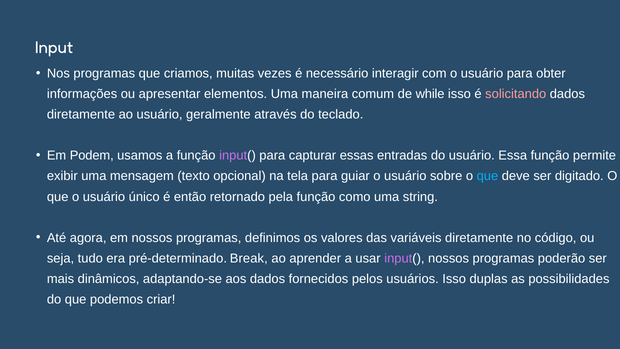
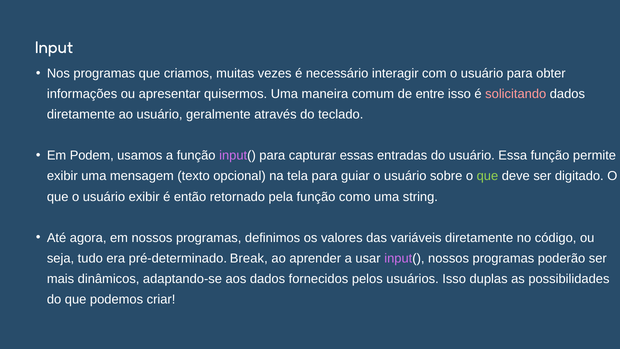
elementos: elementos -> quisermos (236, 94)
while: while -> entre (430, 94)
que colour: light blue -> light green (487, 176)
usuário único: único -> exibir (144, 197)
